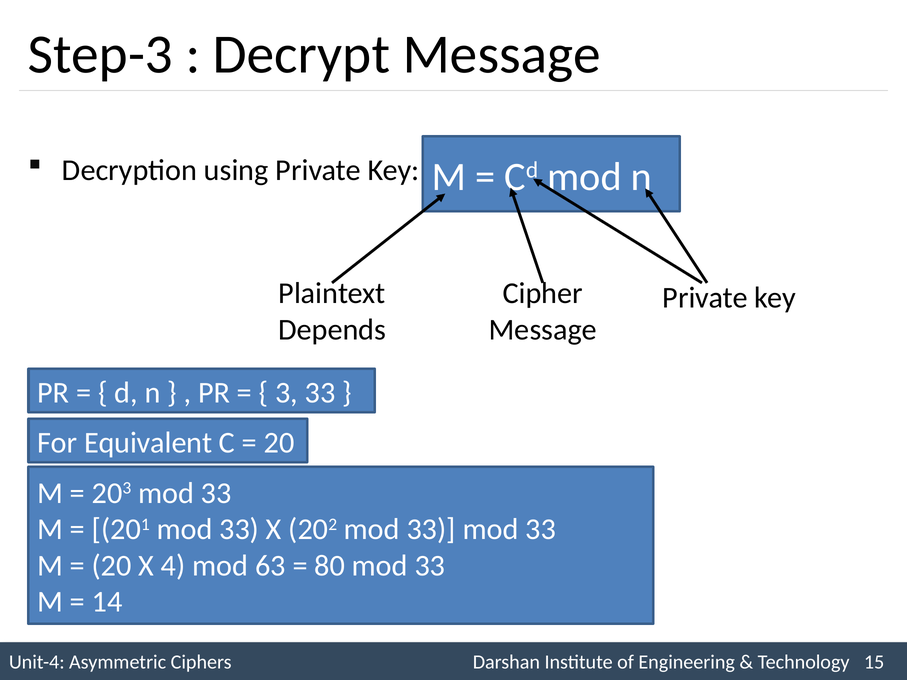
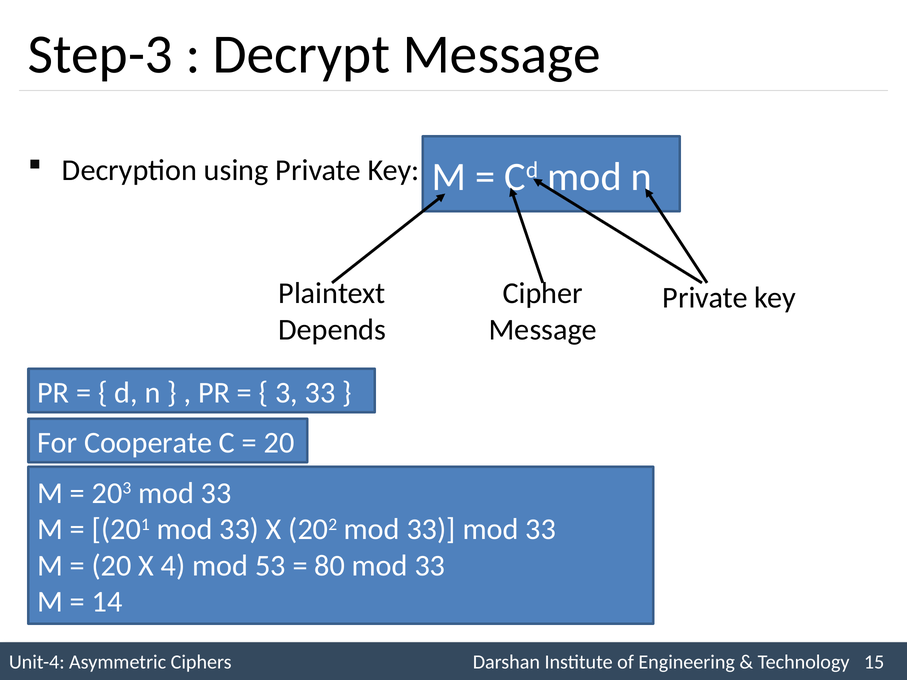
Equivalent: Equivalent -> Cooperate (148, 443)
63: 63 -> 53 (270, 566)
